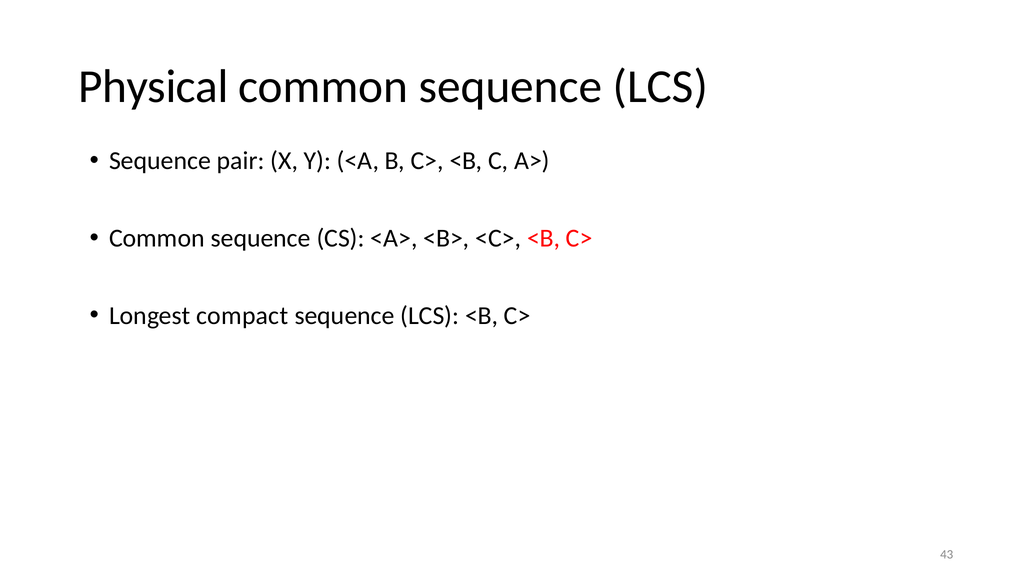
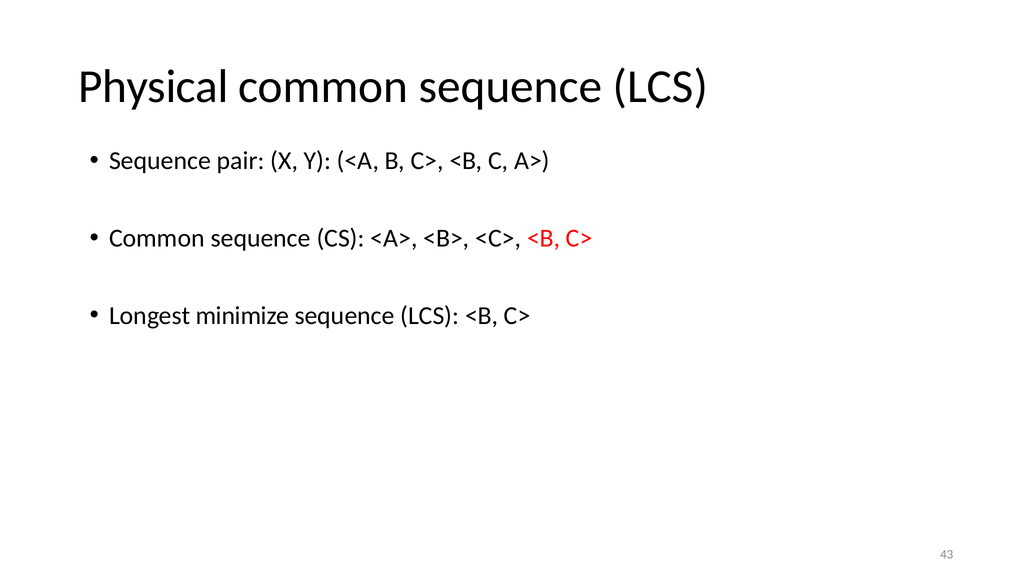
compact: compact -> minimize (242, 315)
